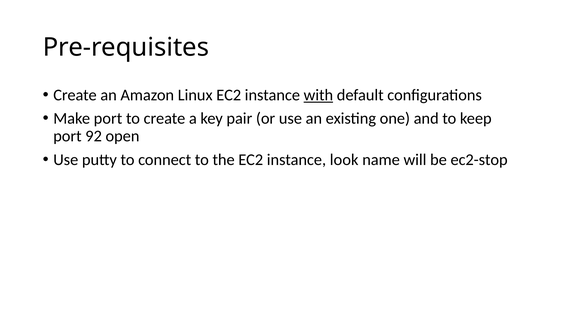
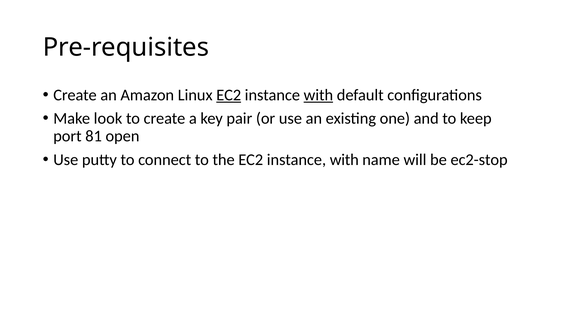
EC2 underline: none -> present (229, 95)
Make port: port -> look (108, 118)
92: 92 -> 81 (94, 136)
the EC2 instance look: look -> with (344, 160)
